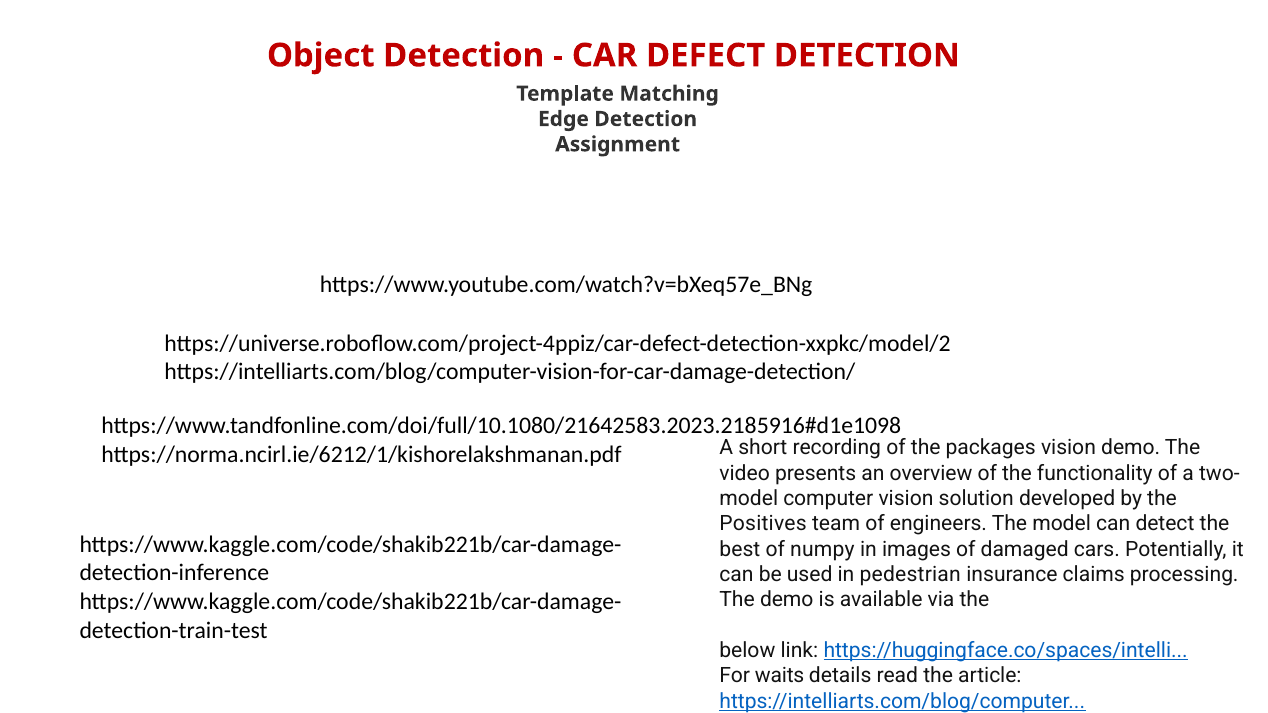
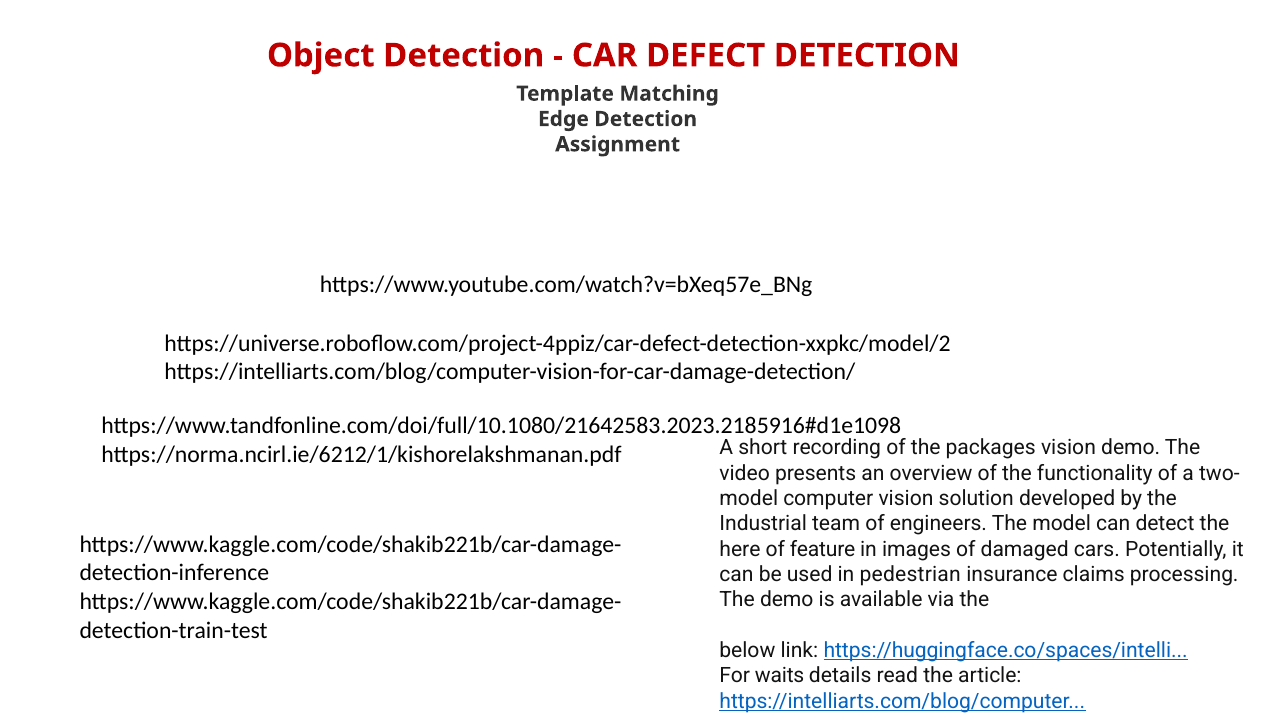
Positives: Positives -> Industrial (763, 524)
best: best -> here (740, 549)
numpy: numpy -> feature (823, 549)
